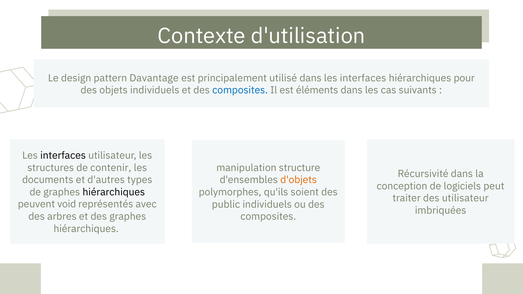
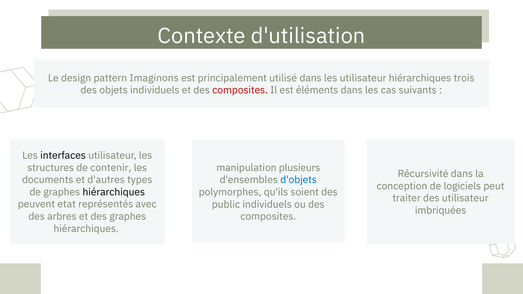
Davantage: Davantage -> Imaginons (154, 78)
dans les interfaces: interfaces -> utilisateur (363, 78)
pour: pour -> trois (464, 78)
composites colour: blue -> red (240, 90)
structure: structure -> plusieurs (300, 168)
d'objets colour: orange -> blue (299, 180)
void: void -> etat (67, 204)
